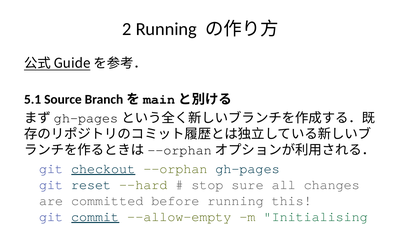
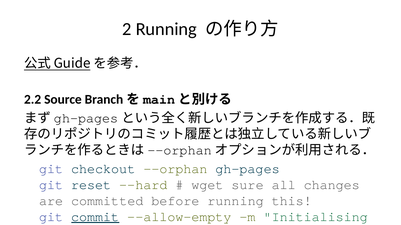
5.1: 5.1 -> 2.2 (33, 100)
checkout underline: present -> none (103, 169)
stop: stop -> wget (208, 185)
